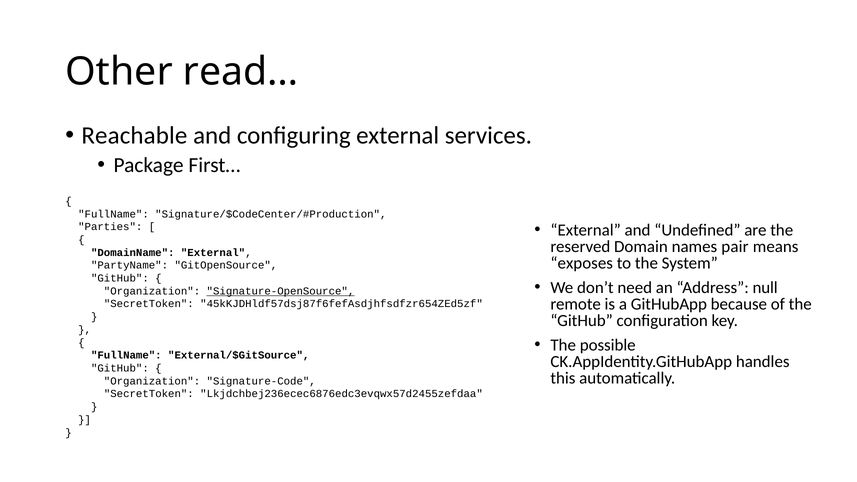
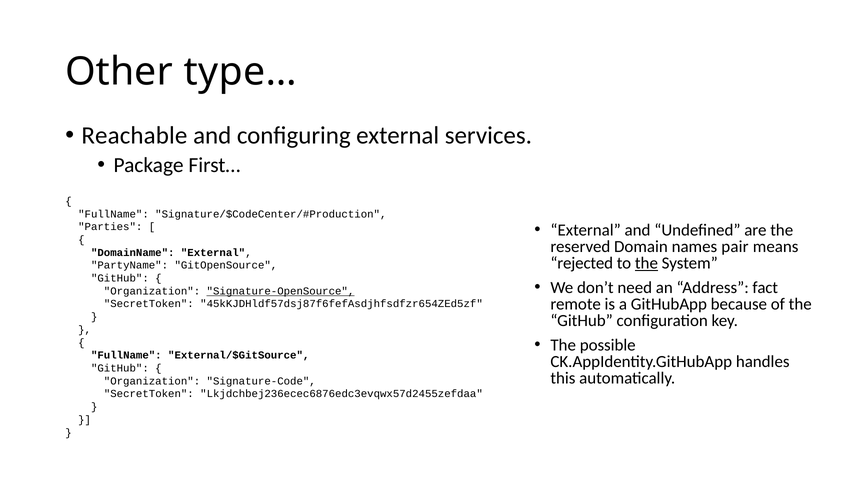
read…: read… -> type… (240, 72)
exposes: exposes -> rejected (582, 263)
the underline: none -> present (646, 263)
null: null -> fact (765, 288)
